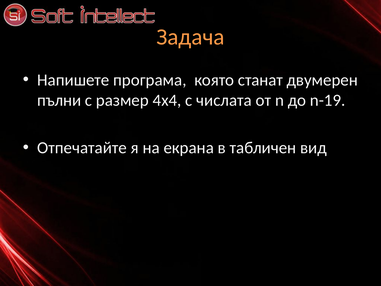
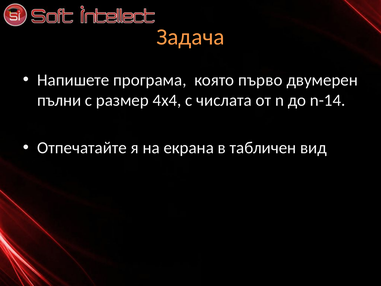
станат: станат -> първо (260, 80)
n-19: n-19 -> n-14 (328, 100)
